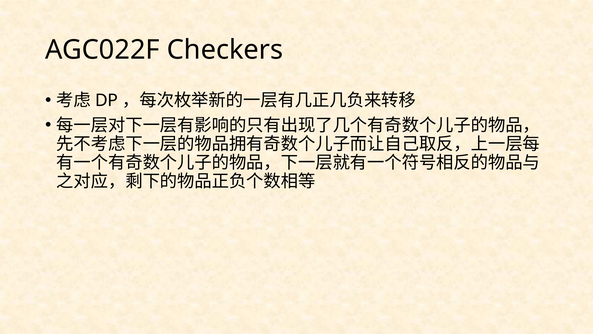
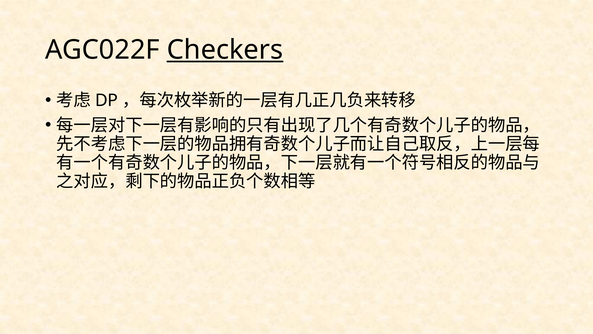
Checkers underline: none -> present (225, 50)
